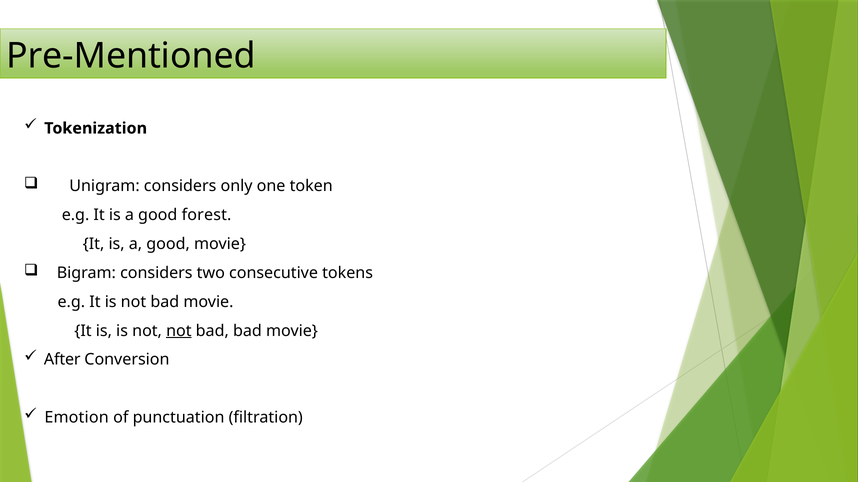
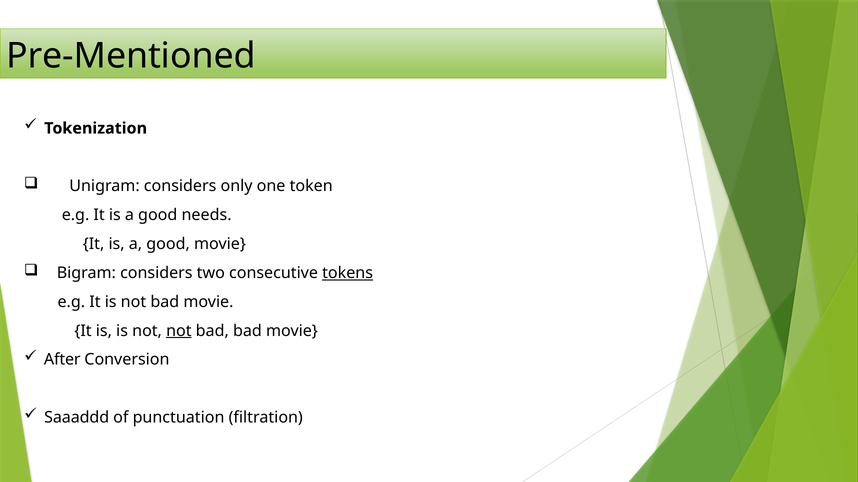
forest: forest -> needs (207, 215)
tokens underline: none -> present (348, 273)
Emotion: Emotion -> Saaaddd (77, 418)
